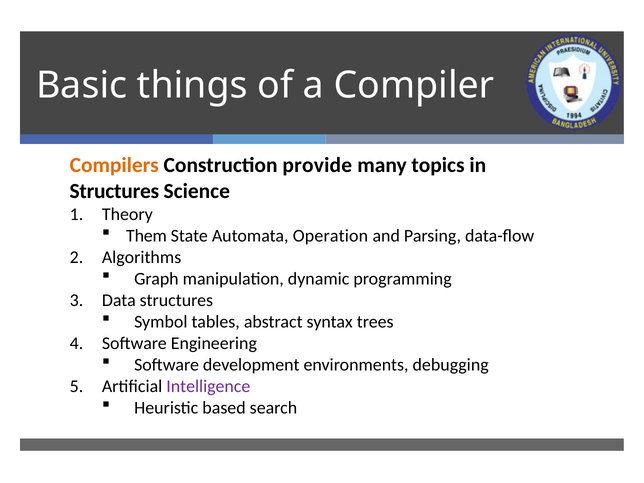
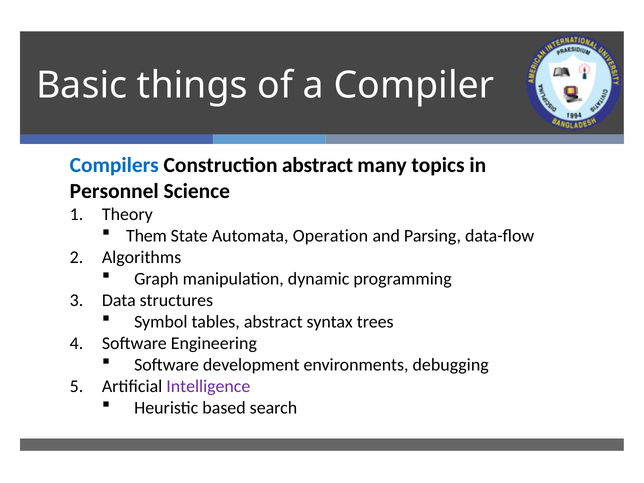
Compilers colour: orange -> blue (114, 165)
Construction provide: provide -> abstract (318, 165)
Structures: Structures -> Personnel (114, 191)
